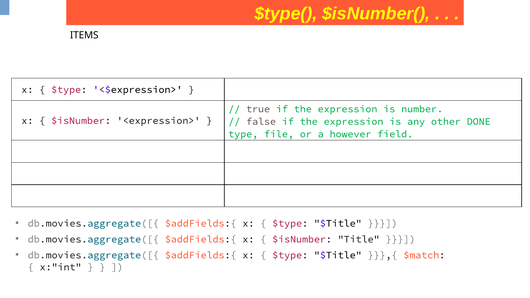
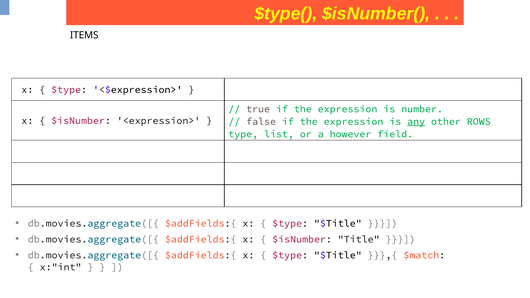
any underline: none -> present (416, 122)
DONE: DONE -> ROWS (479, 122)
file: file -> list (279, 134)
